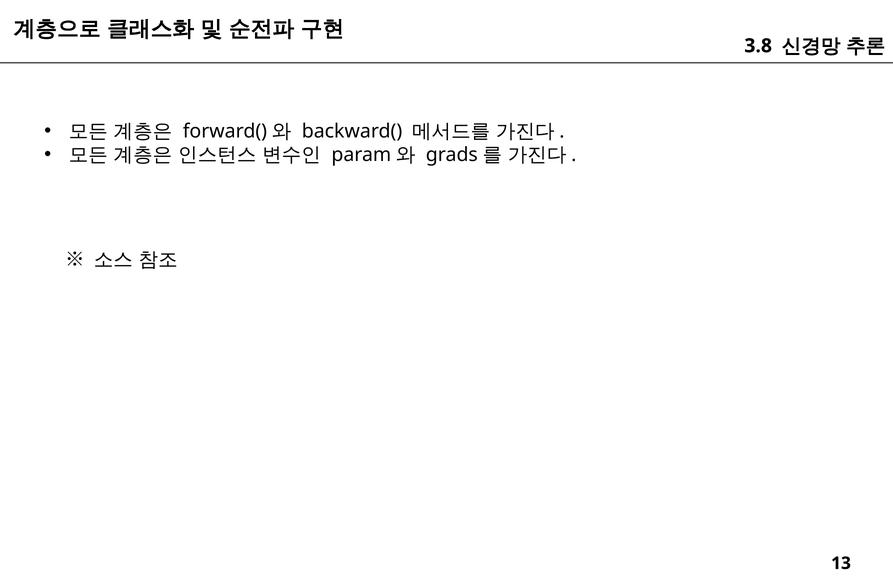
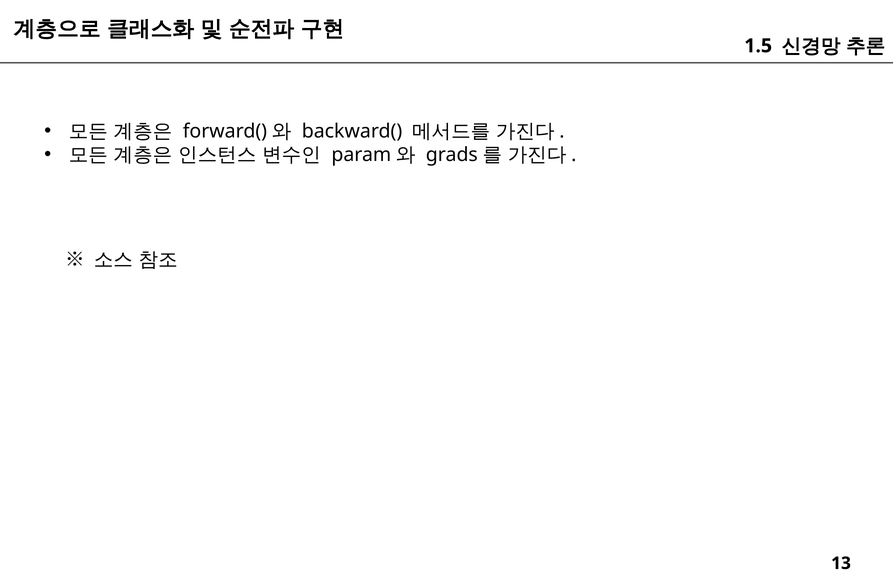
3.8: 3.8 -> 1.5 (758, 46)
